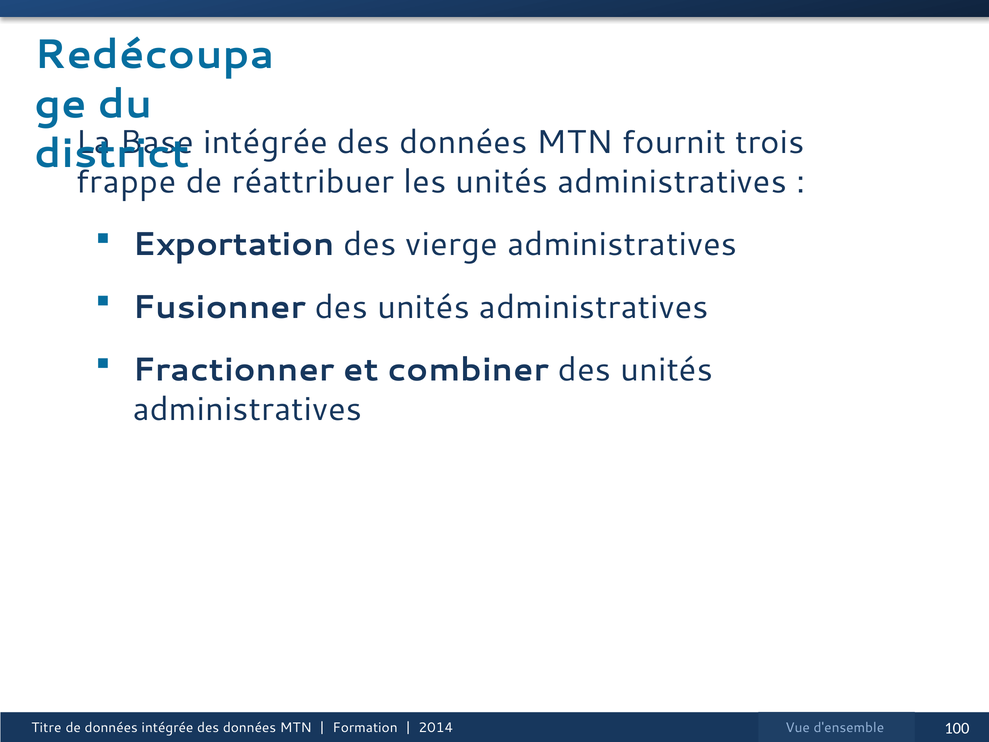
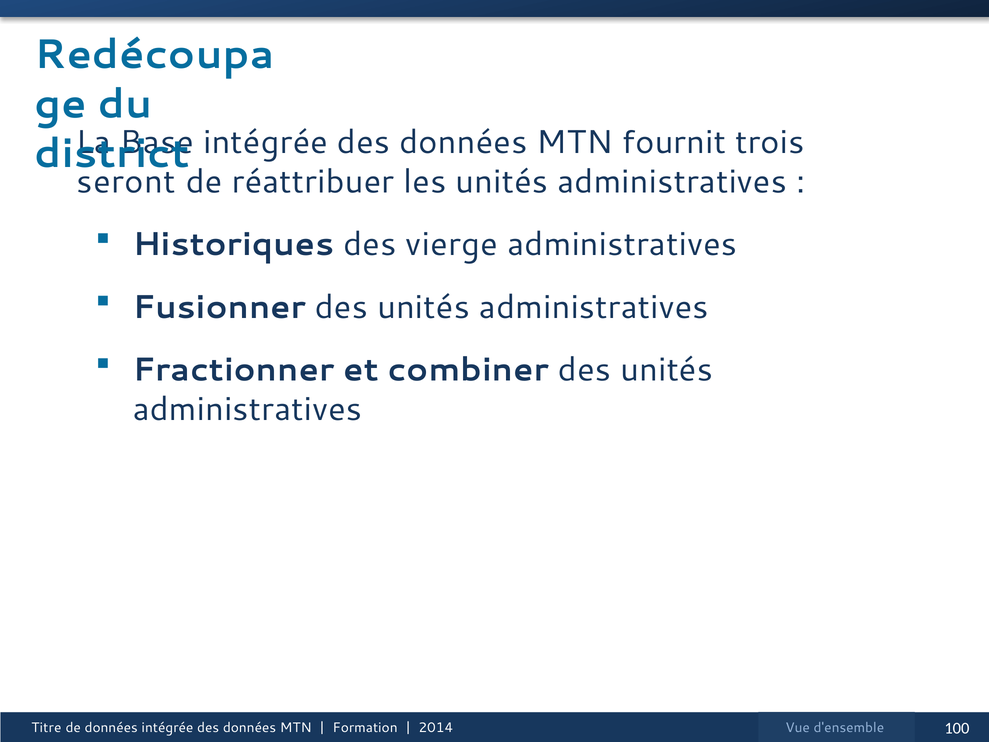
frappe: frappe -> seront (126, 182)
Exportation: Exportation -> Historiques (233, 245)
